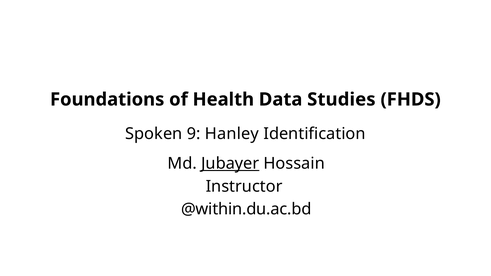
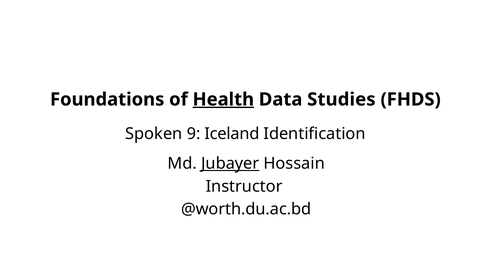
Health underline: none -> present (223, 100)
Hanley: Hanley -> Iceland (232, 134)
@within.du.ac.bd: @within.du.ac.bd -> @worth.du.ac.bd (246, 209)
